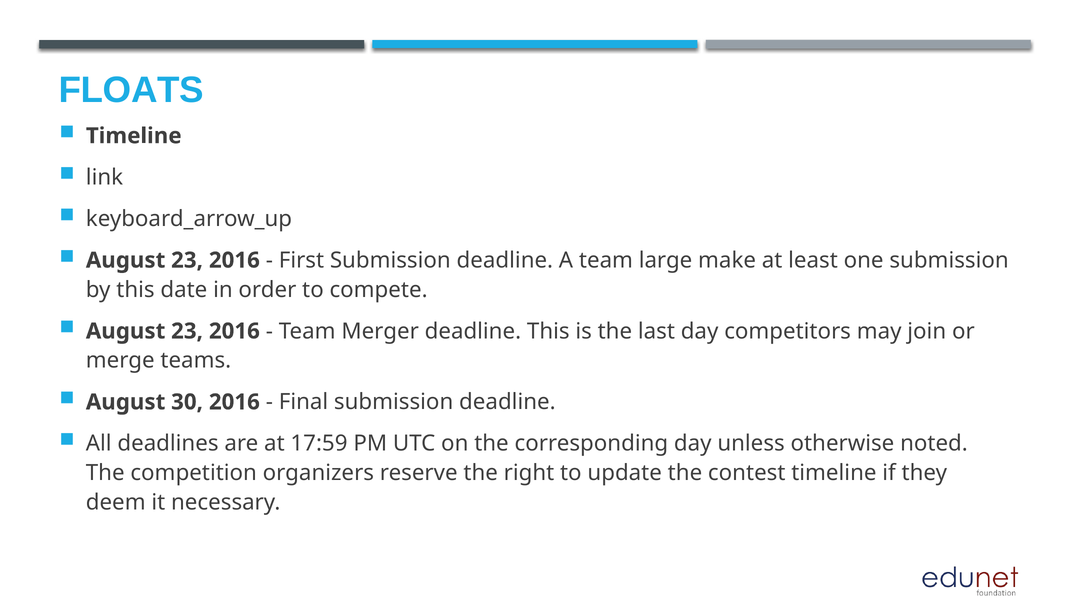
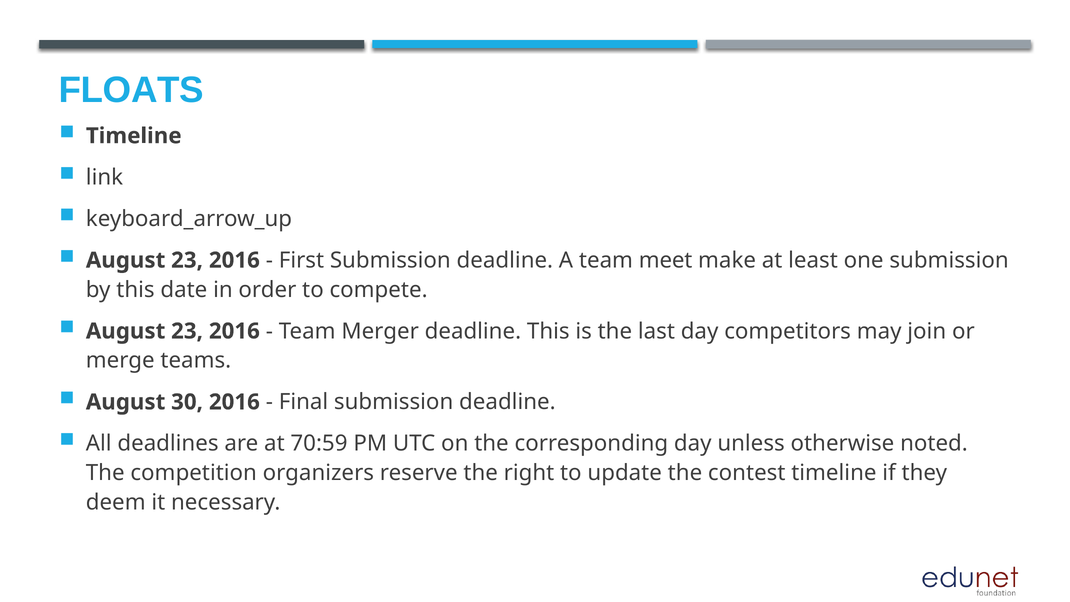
large: large -> meet (666, 260)
17:59: 17:59 -> 70:59 (319, 443)
